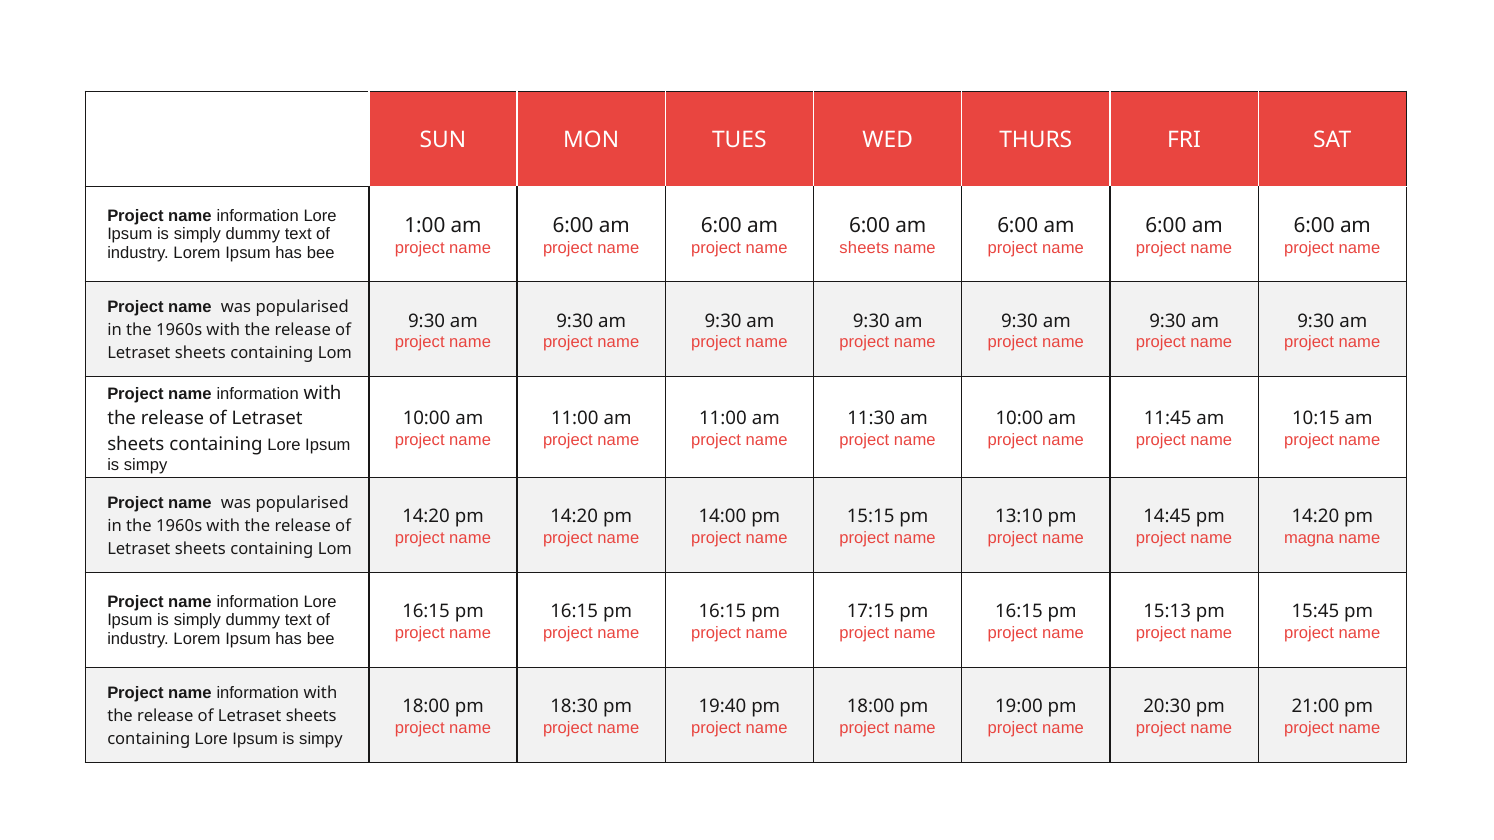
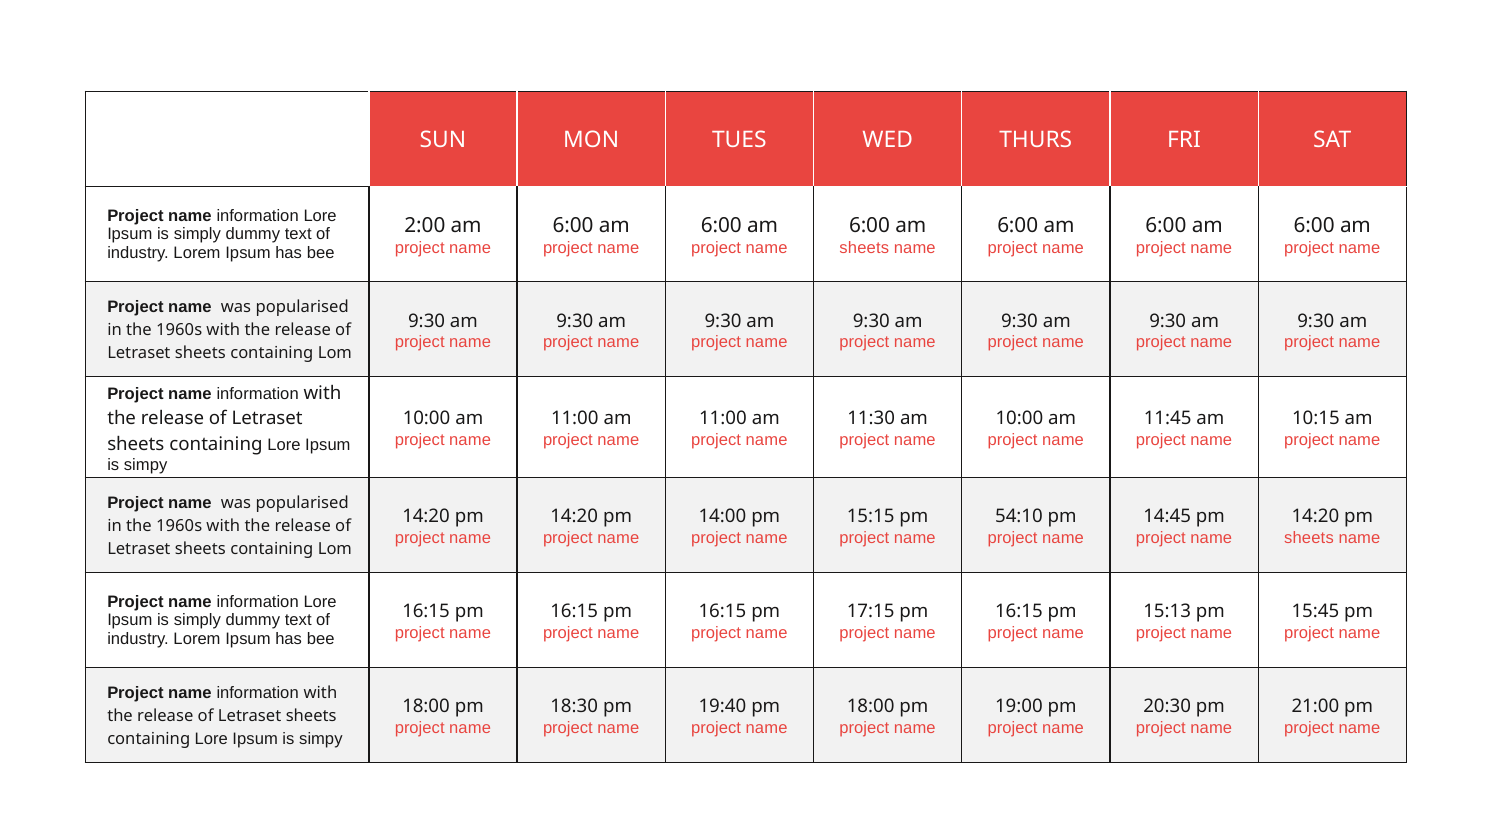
1:00: 1:00 -> 2:00 (425, 226)
13:10: 13:10 -> 54:10 (1019, 517)
magna: magna -> sheets (1309, 538)
